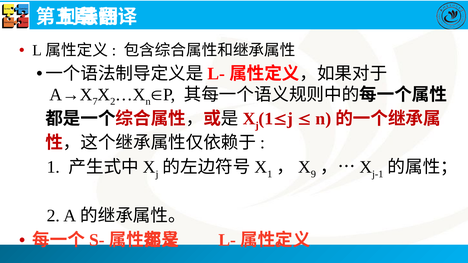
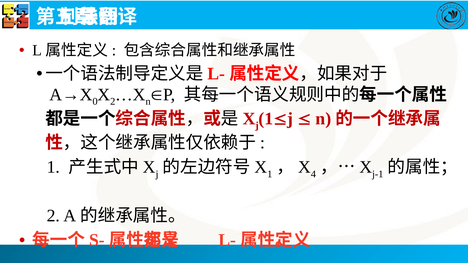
7: 7 -> 0 (95, 102)
9: 9 -> 4 (313, 174)
